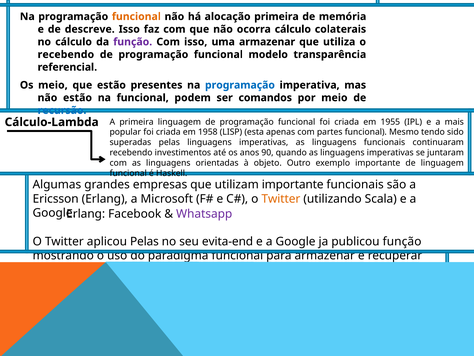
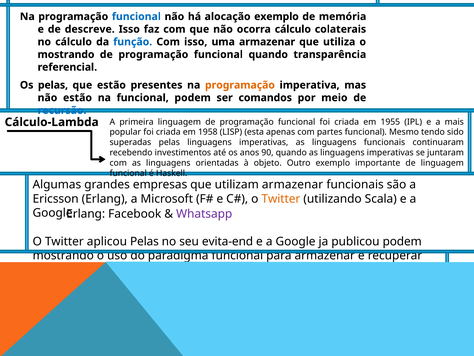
funcional colour: orange -> blue (136, 17)
alocação primeira: primeira -> exemplo (276, 17)
função colour: purple -> blue (133, 42)
recebendo: recebendo -> mostrando (66, 54)
funcional modelo: modelo -> quando (268, 54)
Os meio: meio -> pelas (53, 85)
programação colour: blue -> orange (240, 85)
utilizam importante: importante -> armazenar (293, 184)
publicou função: função -> podem (402, 241)
